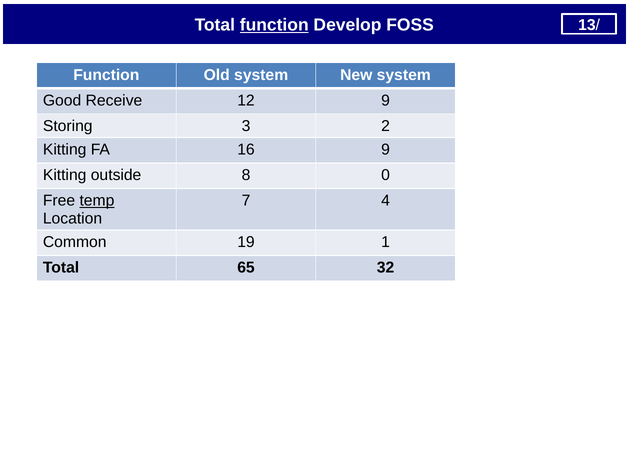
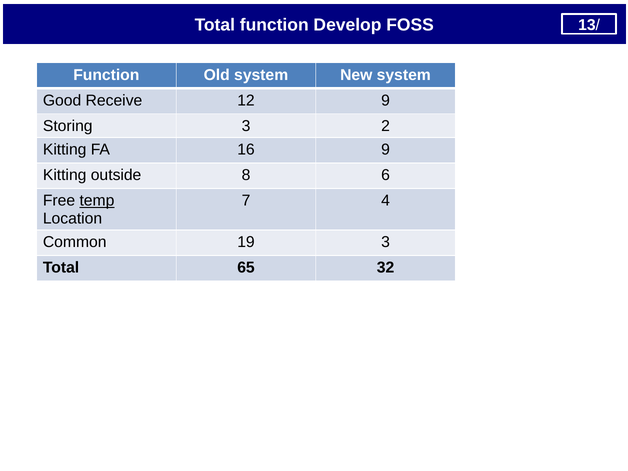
function underline: present -> none (274, 25)
0: 0 -> 6 (386, 175)
19 1: 1 -> 3 (386, 242)
